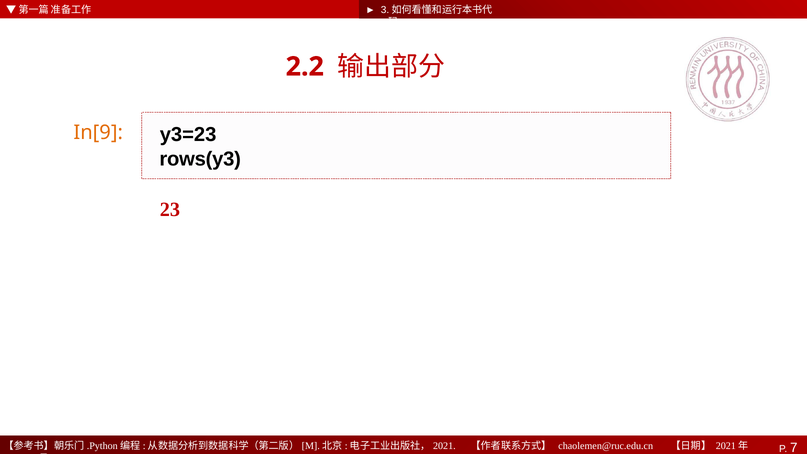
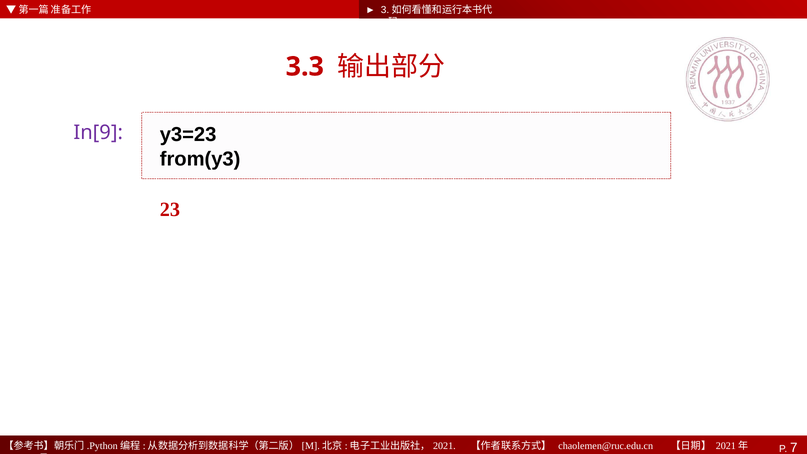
2.2: 2.2 -> 3.3 (305, 67)
In[9 colour: orange -> purple (98, 133)
rows(y3: rows(y3 -> from(y3 (200, 159)
